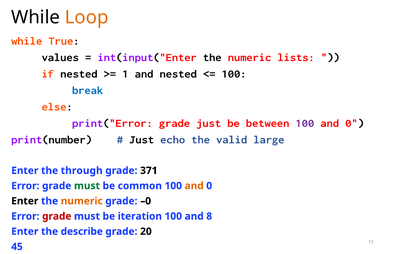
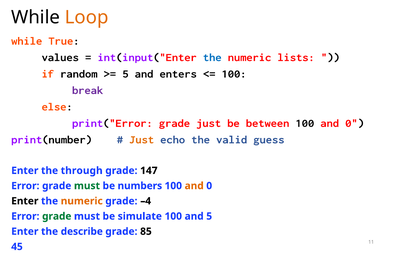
the colour: black -> blue (212, 57)
if nested: nested -> random (79, 74)
1: 1 -> 5 (125, 74)
and nested: nested -> enters (178, 74)
break colour: blue -> purple (88, 90)
100 colour: purple -> black (305, 123)
Just colour: black -> orange (142, 139)
large: large -> guess (269, 139)
371: 371 -> 147 (149, 170)
common: common -> numbers (140, 186)
–0: –0 -> –4 (146, 201)
grade colour: red -> green (57, 216)
iteration: iteration -> simulate (140, 216)
and 8: 8 -> 5 (209, 216)
20: 20 -> 85 (146, 231)
